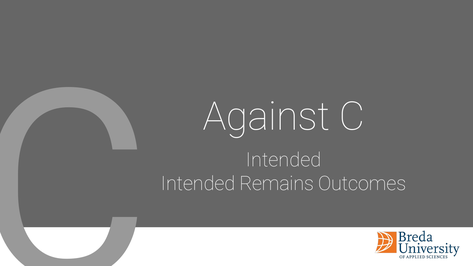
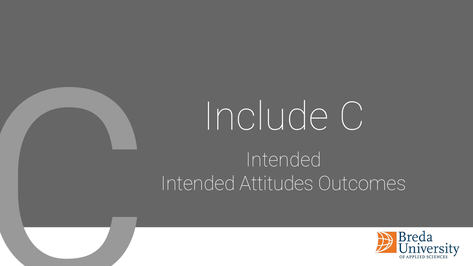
Against: Against -> Include (266, 117)
Remains: Remains -> Attitudes (277, 184)
